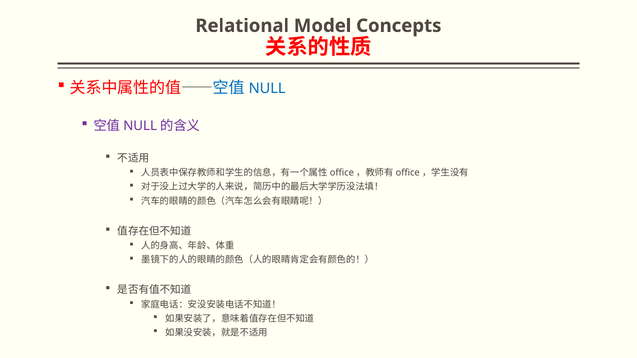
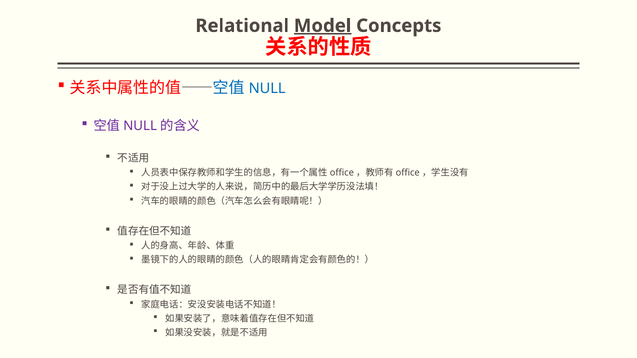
Model underline: none -> present (323, 26)
